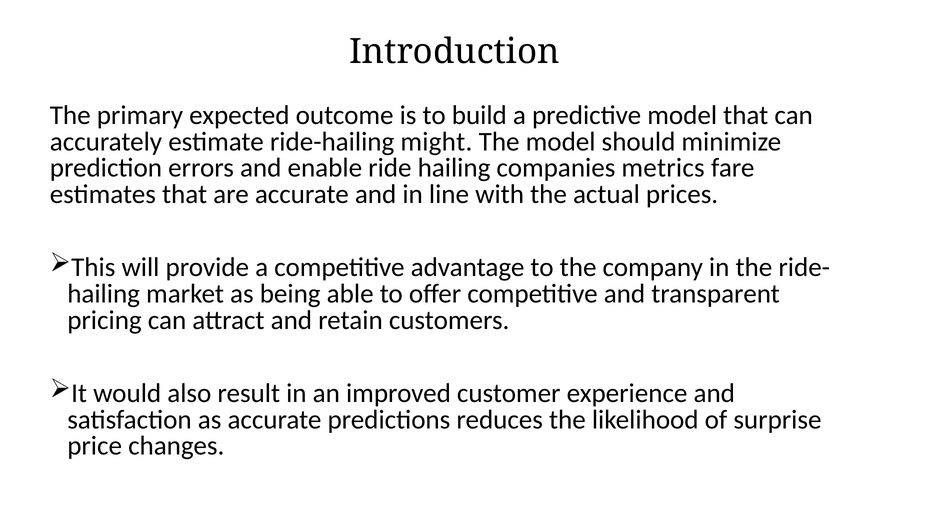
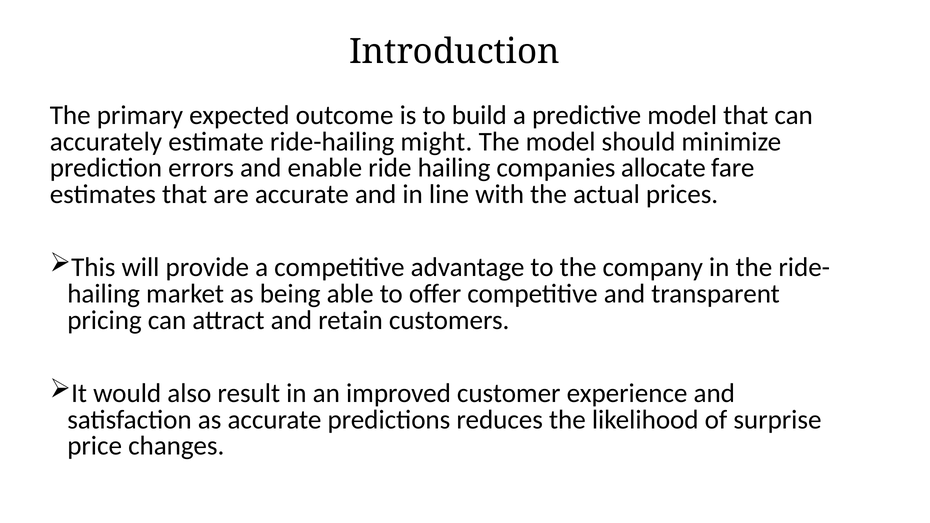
metrics: metrics -> allocate (663, 168)
